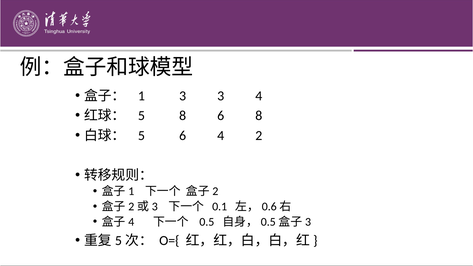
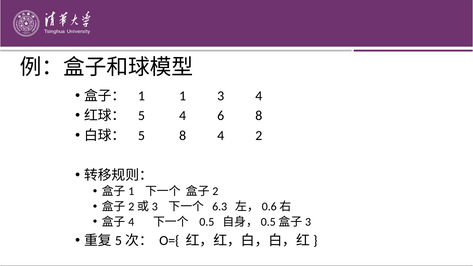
1 3: 3 -> 1 (183, 96)
5 8: 8 -> 4 (183, 116)
5 6: 6 -> 8 (183, 136)
0.1: 0.1 -> 6.3 (220, 207)
